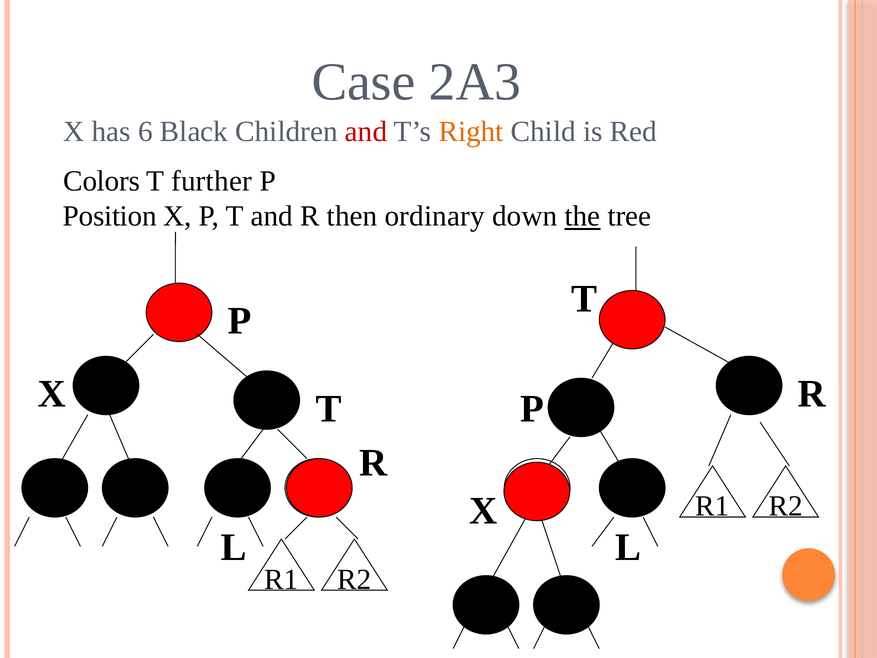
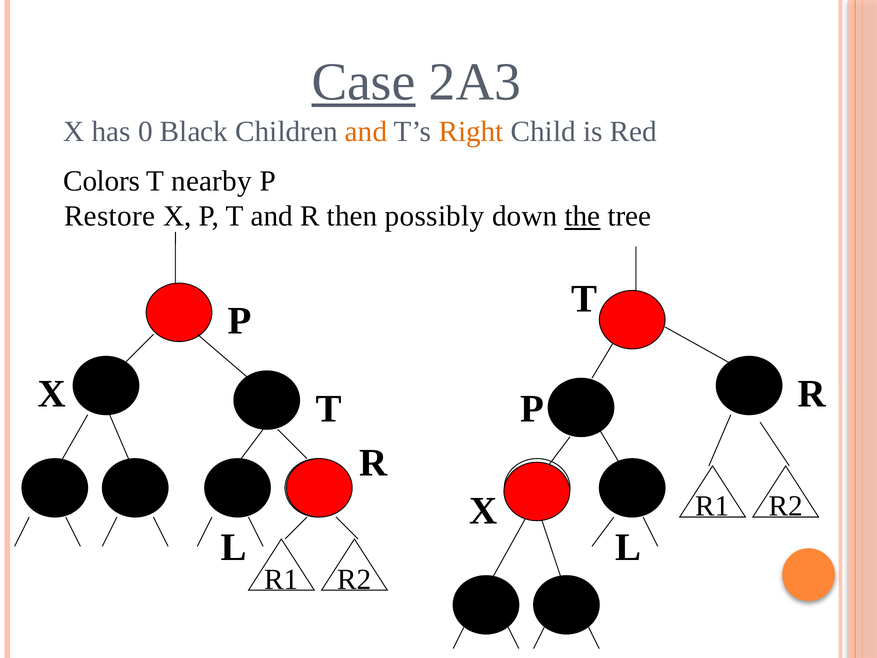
Case underline: none -> present (364, 82)
6: 6 -> 0 (145, 131)
and colour: red -> orange (366, 131)
further: further -> nearby (212, 181)
Position: Position -> Restore (110, 216)
ordinary: ordinary -> possibly (435, 216)
